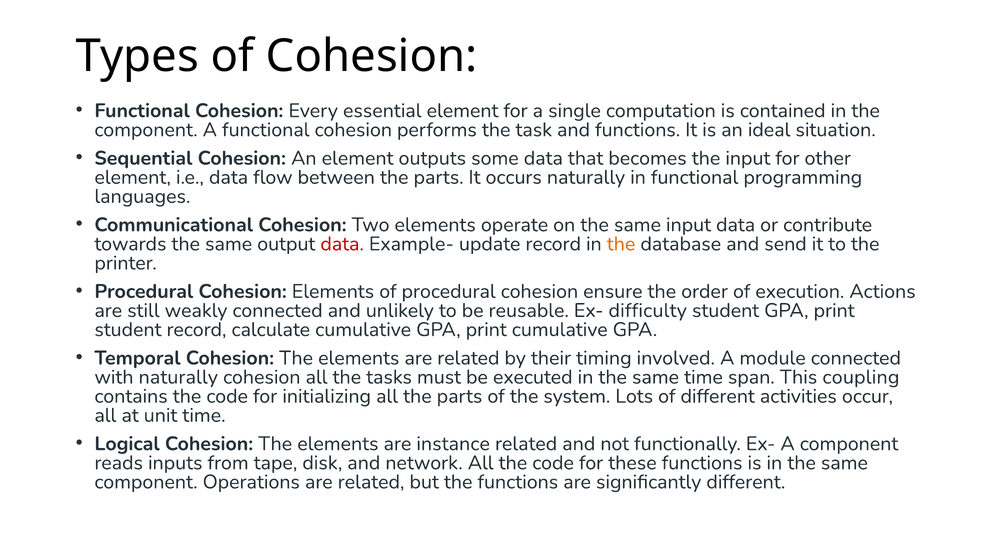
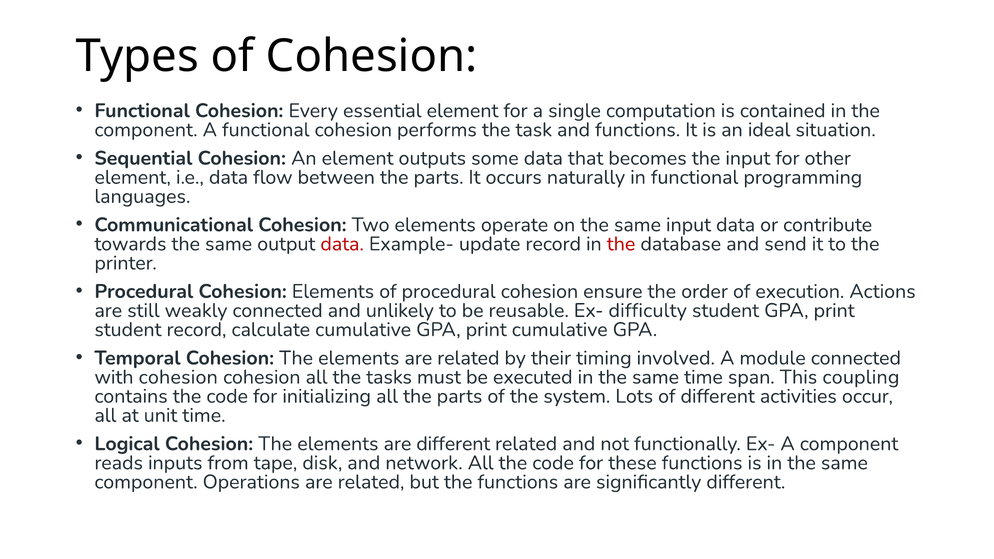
the colour: orange -> red (621, 244)
with naturally: naturally -> cohesion (178, 377)
are instance: instance -> different (453, 444)
